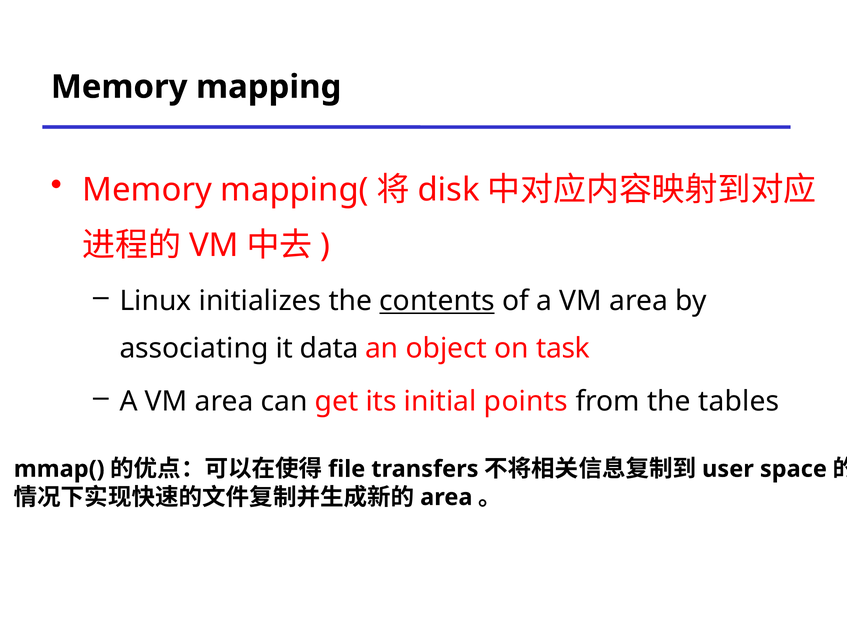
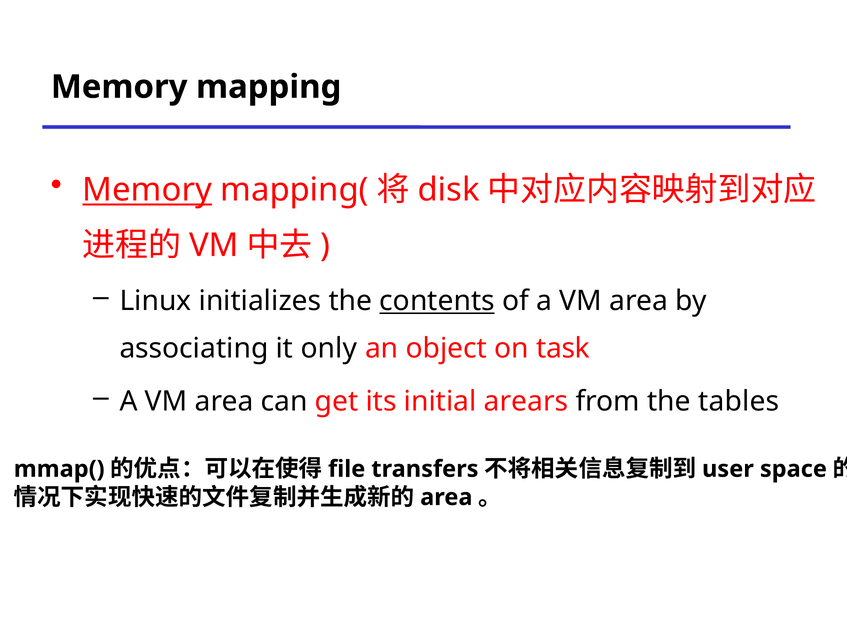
Memory underline: none -> present (147, 190)
data: data -> only (329, 349)
points: points -> arears (526, 402)
